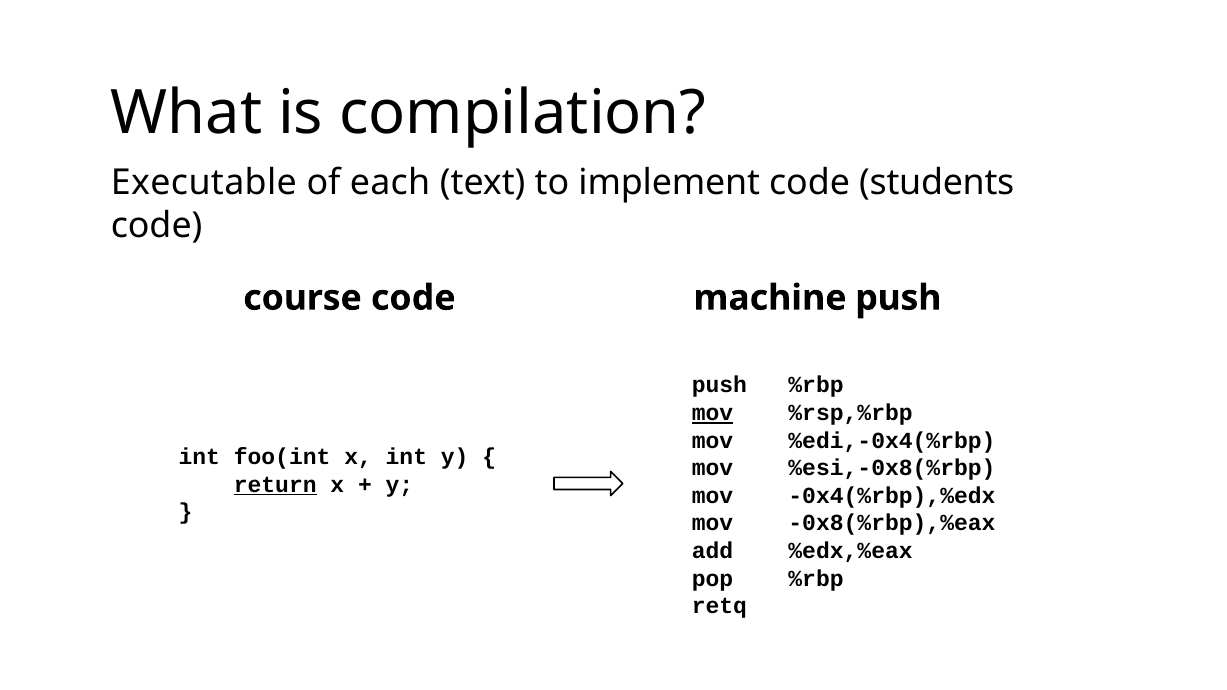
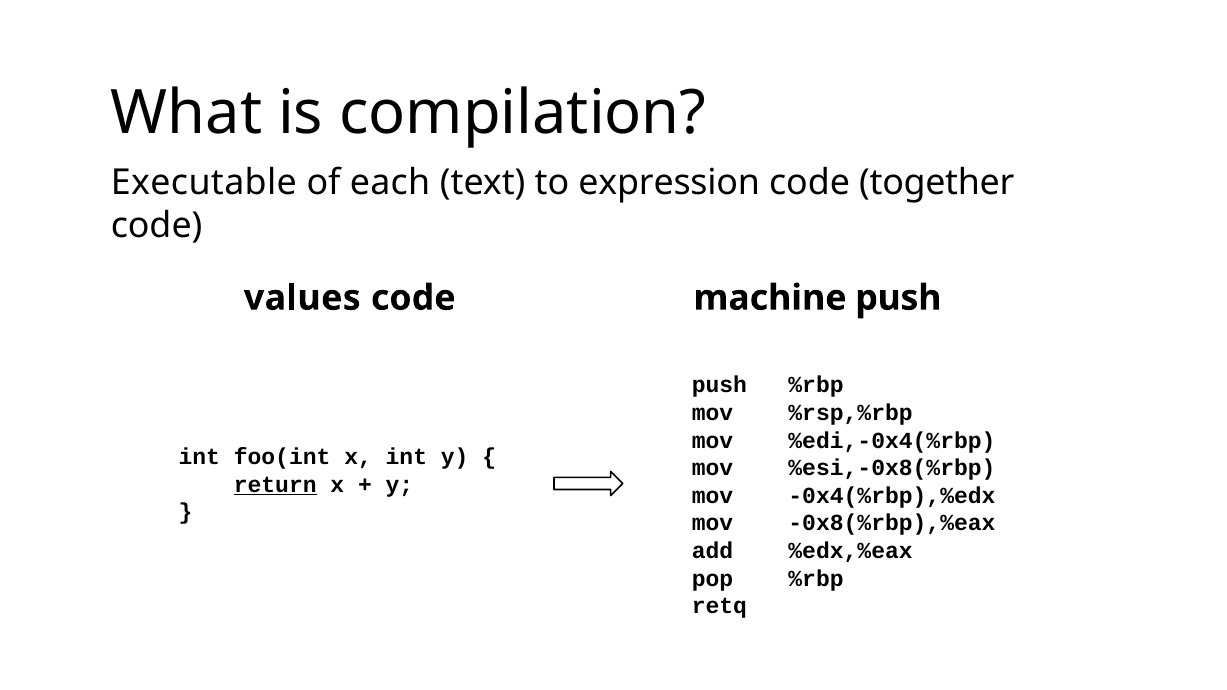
implement: implement -> expression (669, 182)
students: students -> together (937, 182)
course: course -> values (302, 298)
mov underline: present -> none (713, 413)
